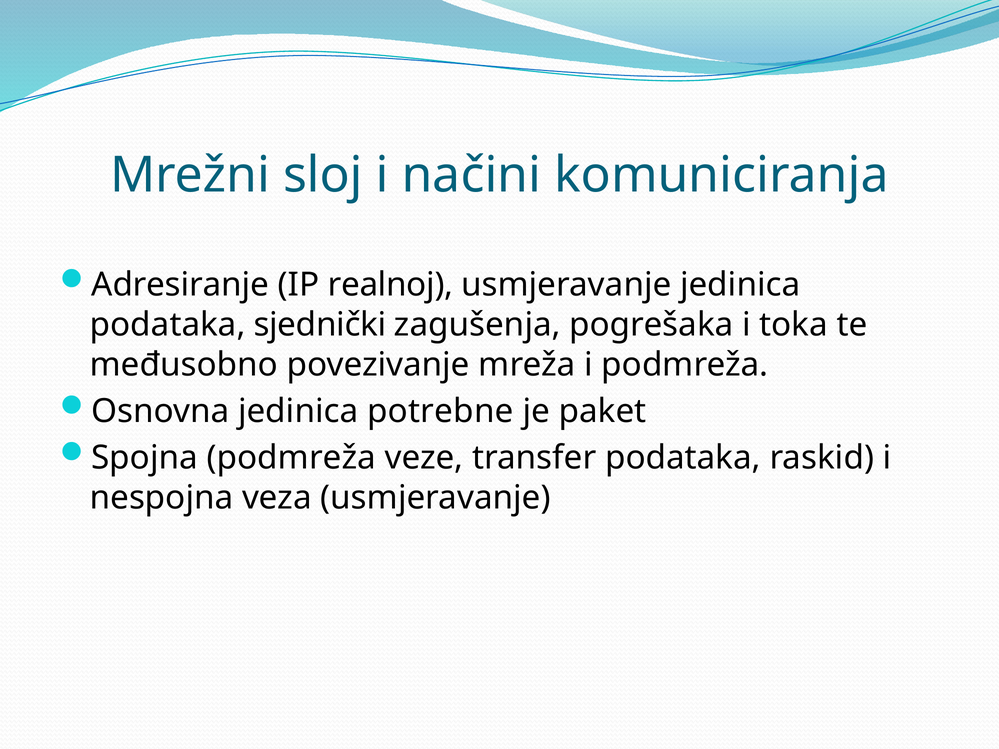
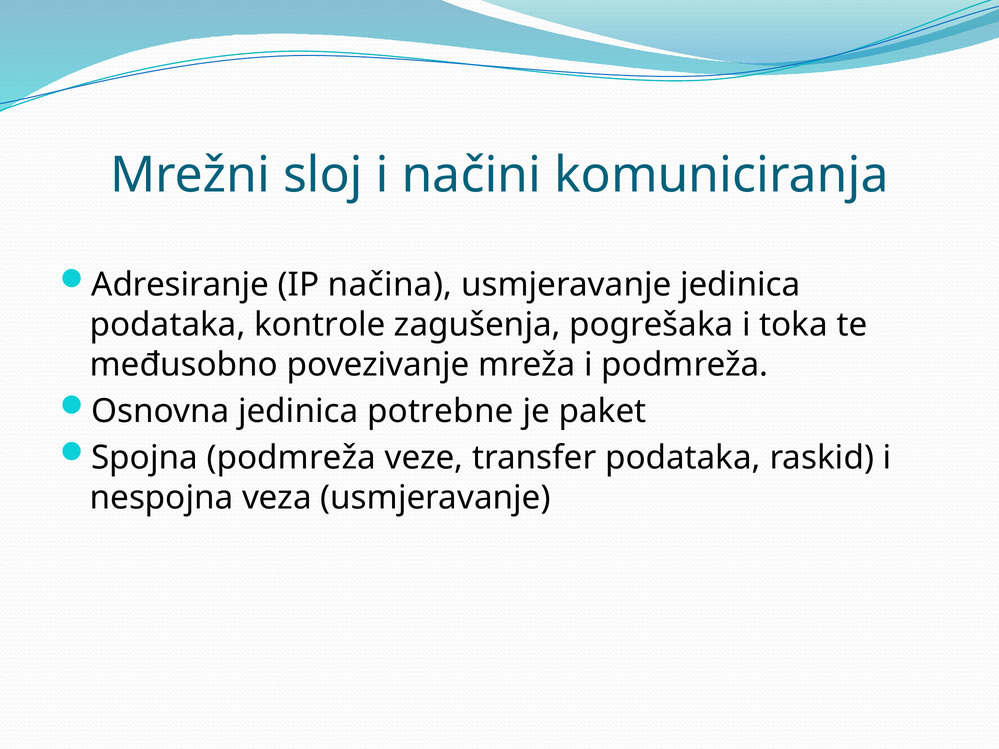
realnoj: realnoj -> načina (390, 285)
sjednički: sjednički -> kontrole (320, 325)
